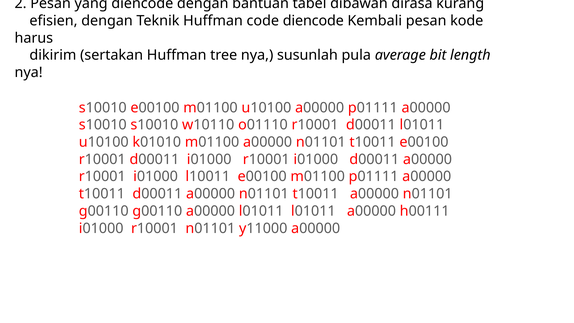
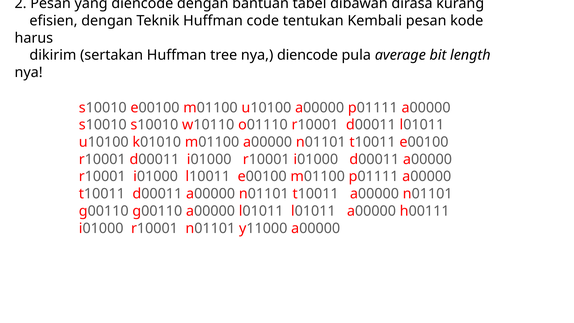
code diencode: diencode -> tentukan (313, 21)
nya susunlah: susunlah -> diencode (307, 55)
